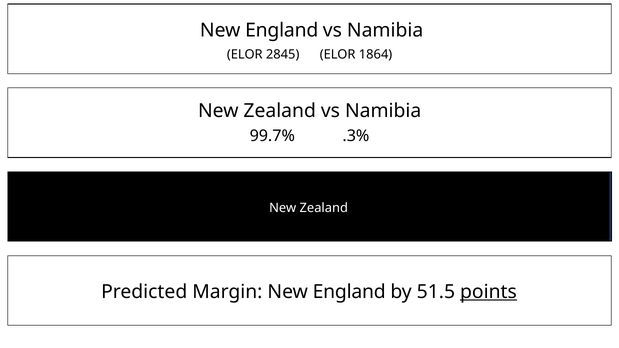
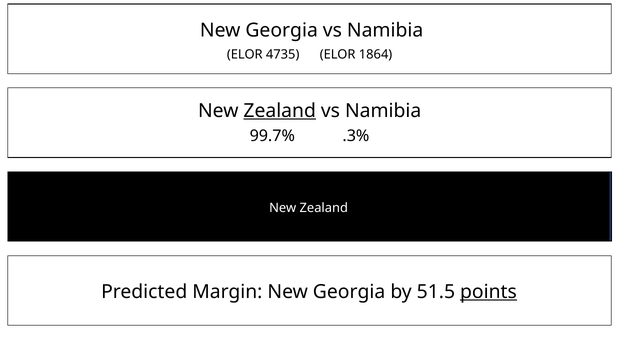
England: England -> Georgia (282, 31)
2845: 2845 -> 4735 (283, 54)
Zealand underline: none -> present (280, 111)
Margin New England: England -> Georgia (349, 292)
